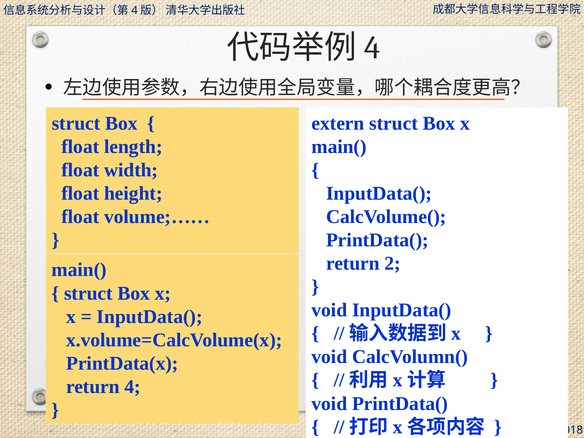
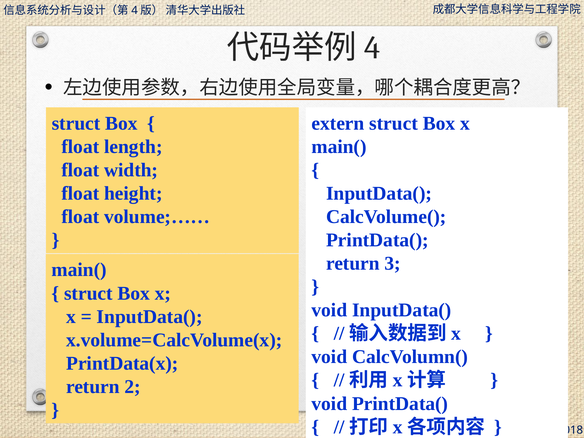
2: 2 -> 3 (393, 263)
4: 4 -> 2 (133, 387)
